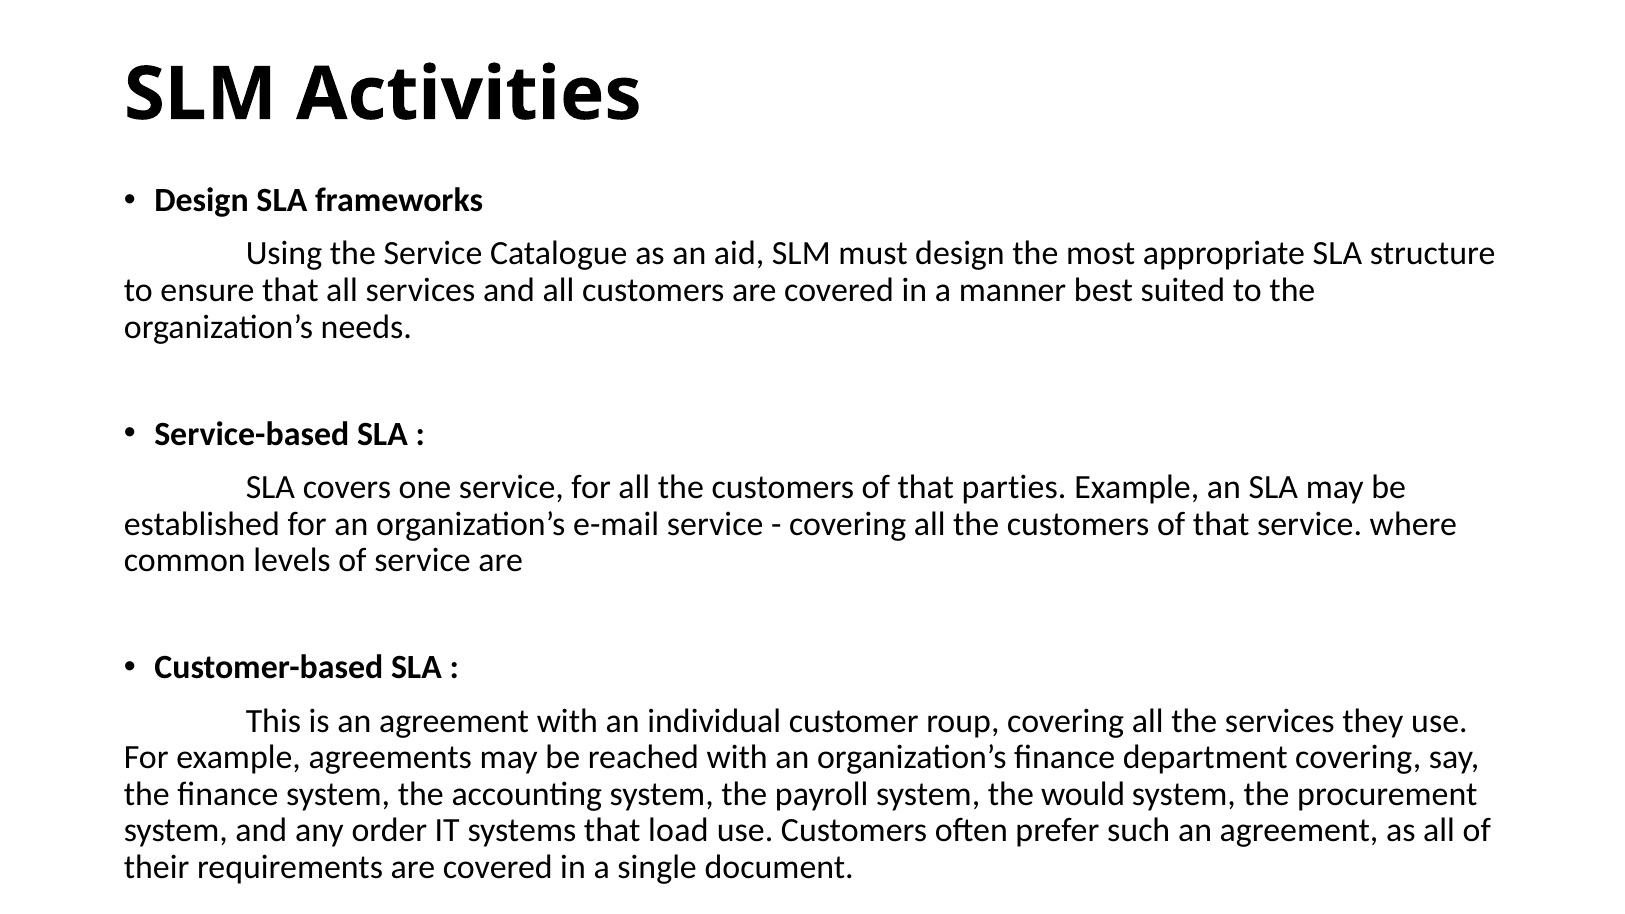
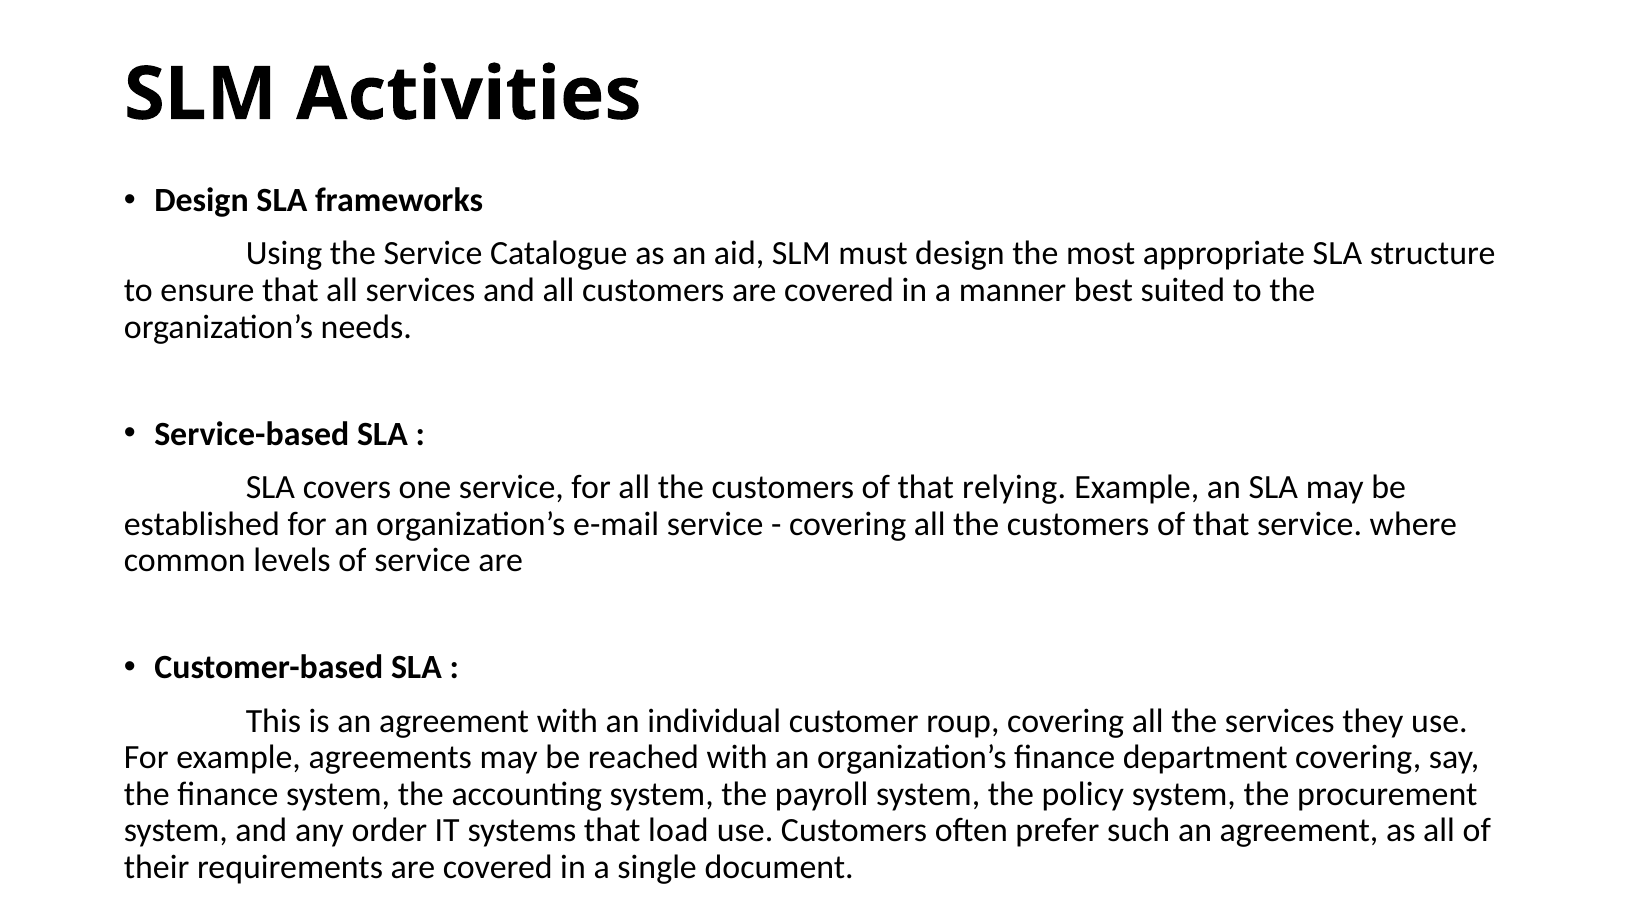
parties: parties -> relying (1014, 487)
would: would -> policy (1083, 794)
